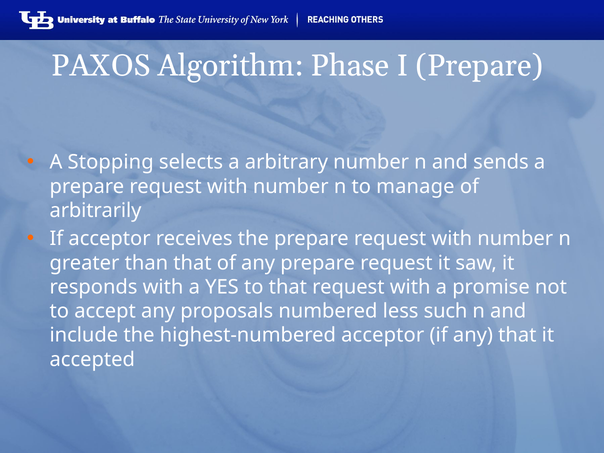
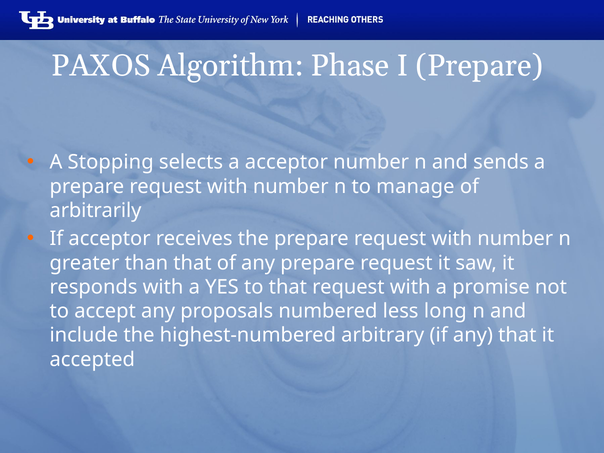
a arbitrary: arbitrary -> acceptor (286, 162)
such: such -> long (445, 311)
highest-numbered acceptor: acceptor -> arbitrary (383, 335)
